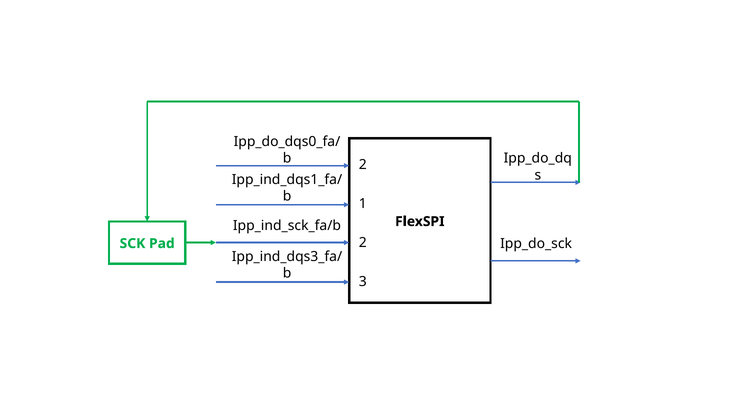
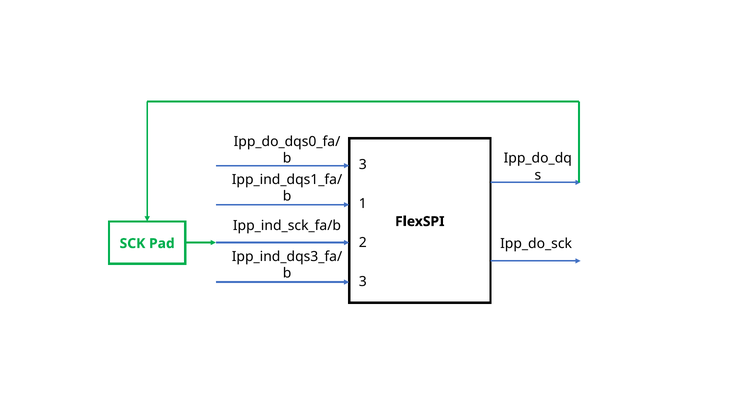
2: 2 -> 3 (363, 165)
